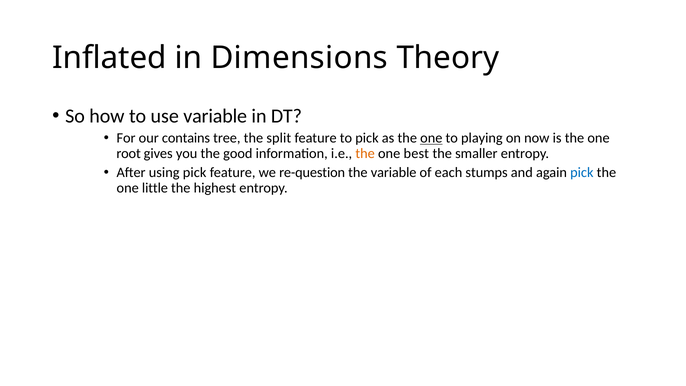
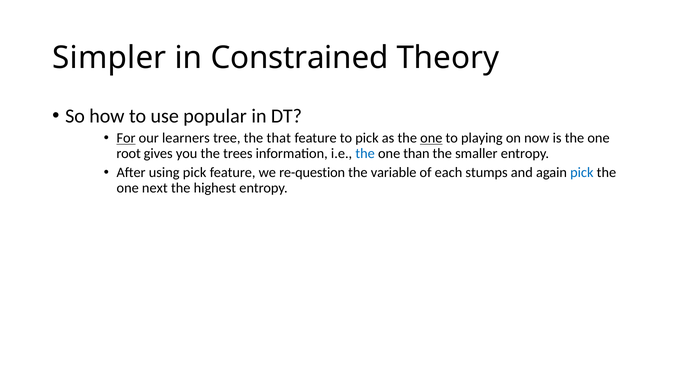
Inflated: Inflated -> Simpler (109, 58)
Dimensions: Dimensions -> Constrained (300, 58)
use variable: variable -> popular (215, 116)
For underline: none -> present (126, 138)
contains: contains -> learners (186, 138)
split: split -> that (279, 138)
good: good -> trees (238, 154)
the colour: orange -> blue (365, 154)
best: best -> than (416, 154)
little: little -> next (155, 188)
